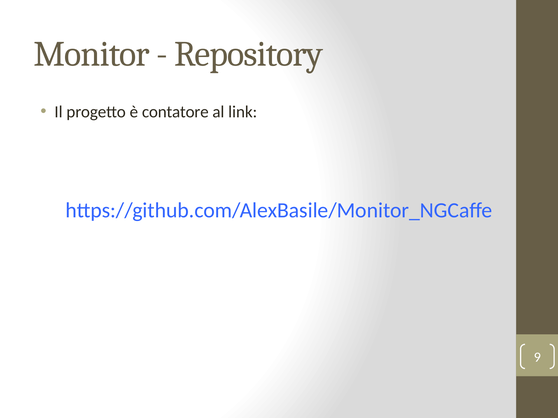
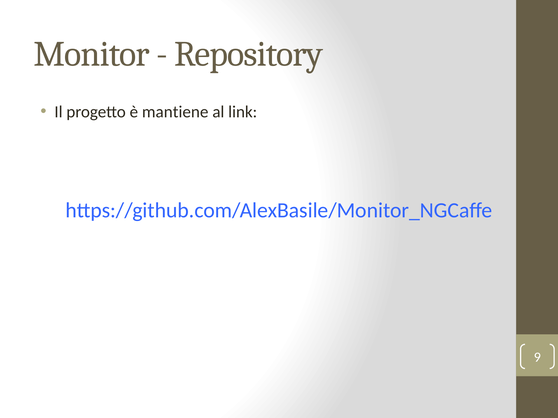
contatore: contatore -> mantiene (175, 112)
